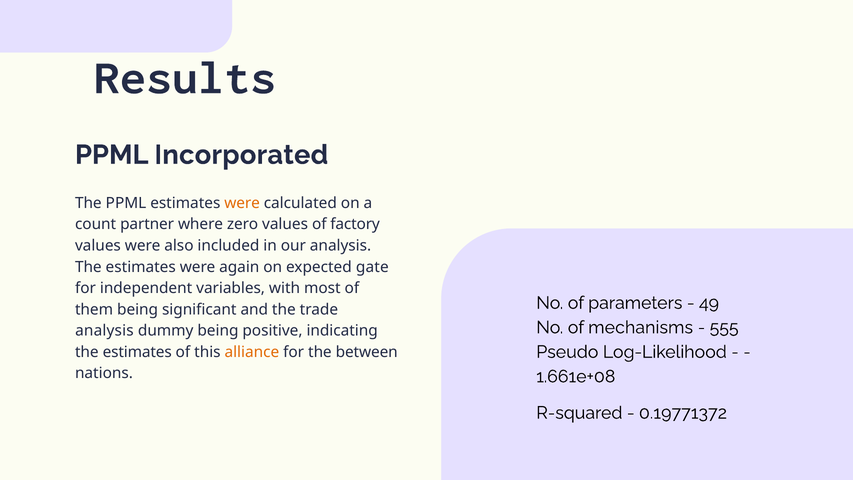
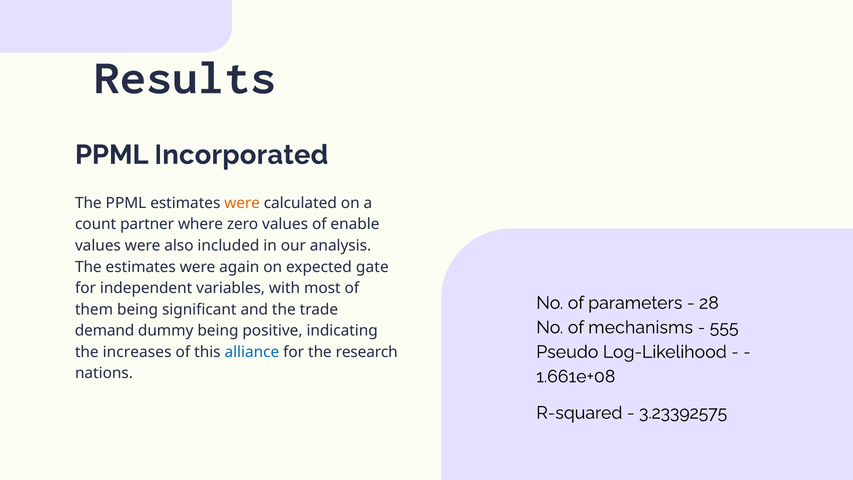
factory: factory -> enable (355, 224)
49: 49 -> 28 (709, 303)
analysis: analysis -> demand (105, 331)
estimates: estimates -> increases (137, 352)
alliance colour: orange -> blue (252, 352)
between: between -> research (367, 352)
0.19771372: 0.19771372 -> 3.23392575 (683, 413)
